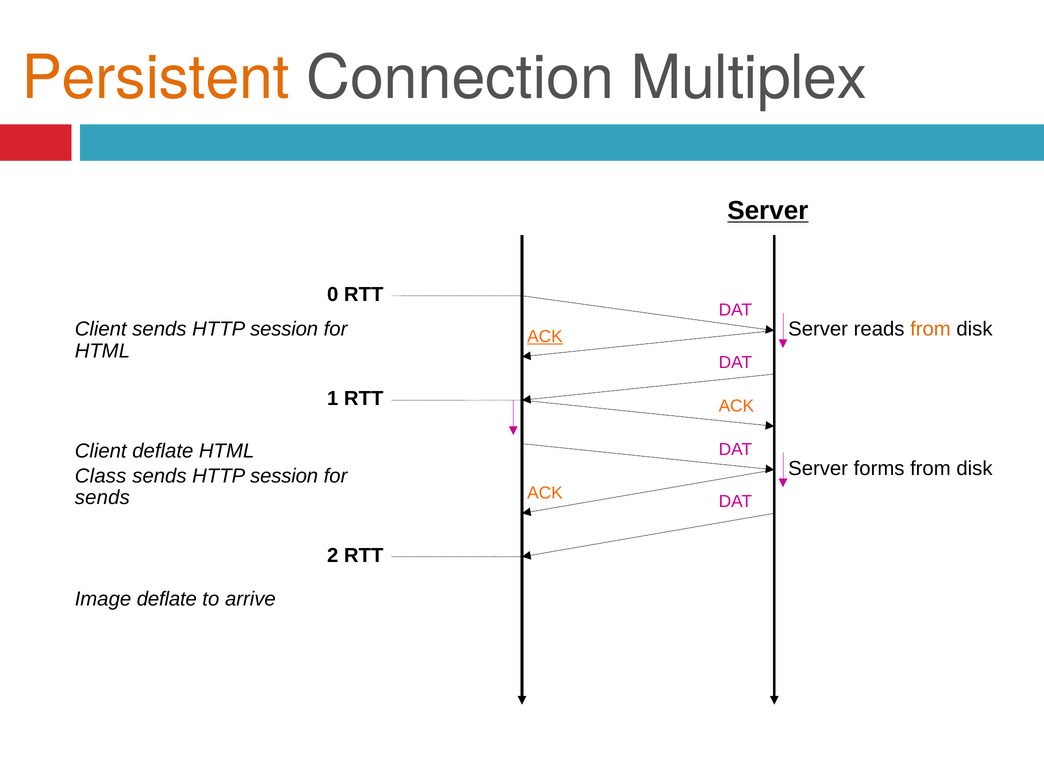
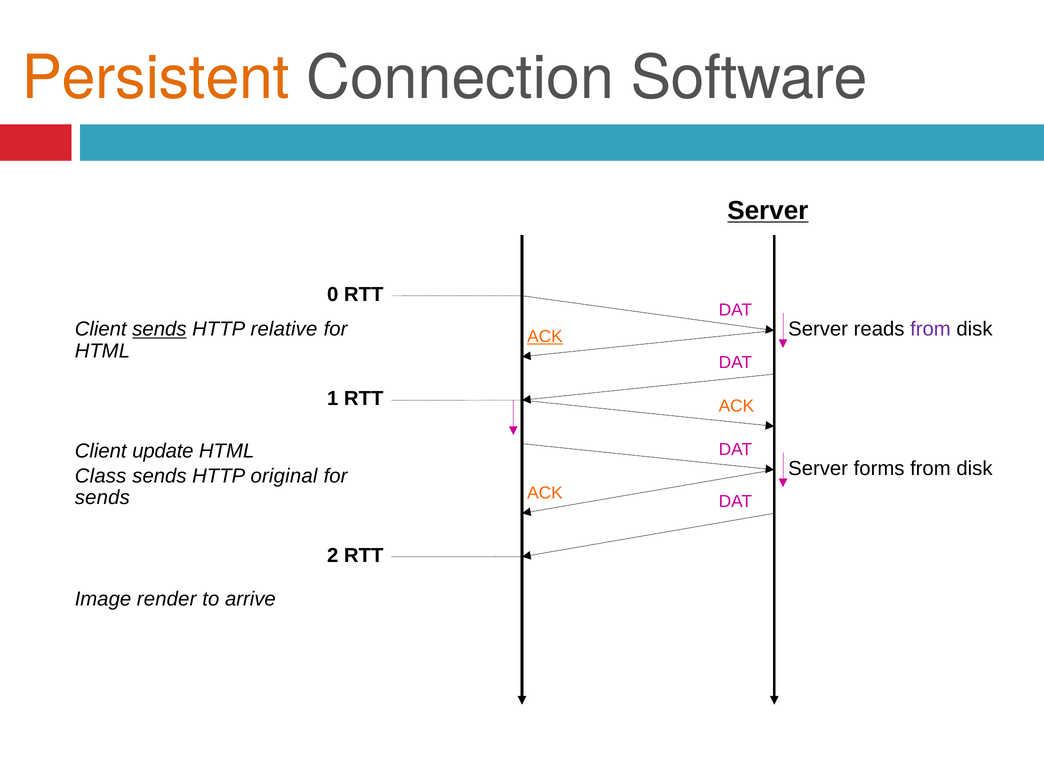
Multiplex: Multiplex -> Software (749, 78)
sends underline: none -> present (159, 329)
session: session -> relative (284, 329)
from colour: orange -> purple (930, 329)
Client deflate: deflate -> update (163, 451)
session: session -> original (284, 476)
Image deflate: deflate -> render (167, 599)
